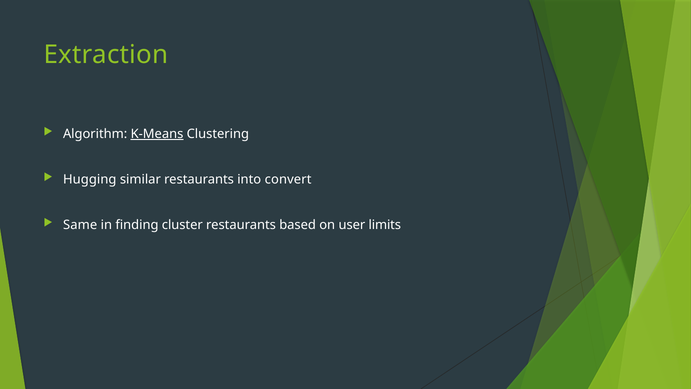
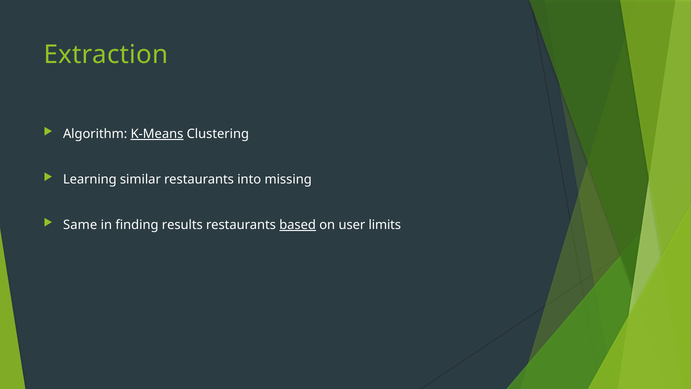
Hugging: Hugging -> Learning (90, 179)
convert: convert -> missing (288, 179)
cluster: cluster -> results (182, 225)
based underline: none -> present (298, 225)
